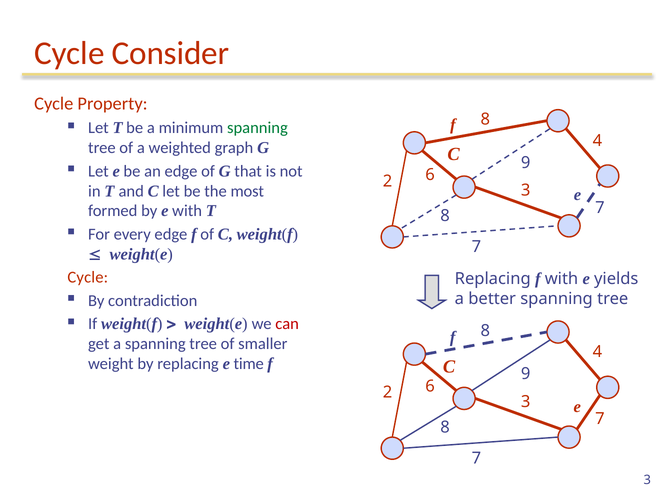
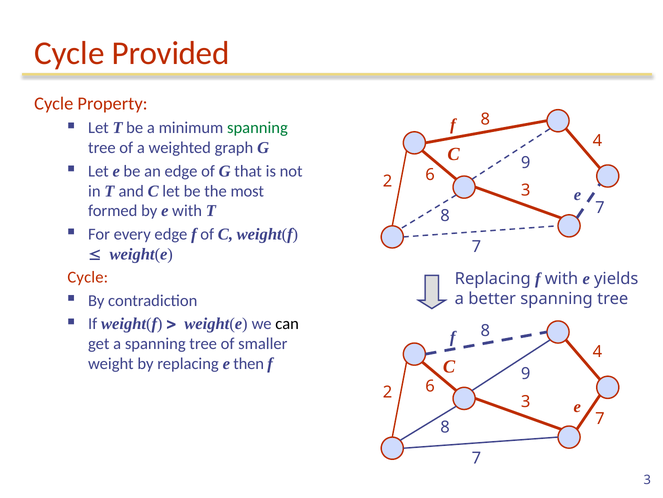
Consider: Consider -> Provided (171, 53)
can colour: red -> black (287, 323)
time: time -> then (249, 363)
